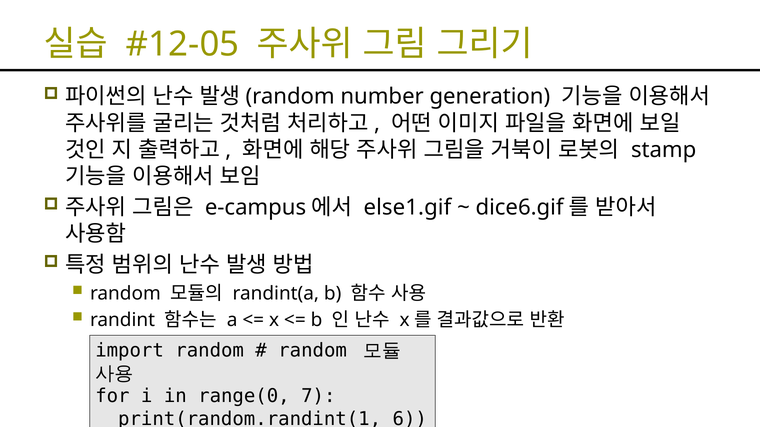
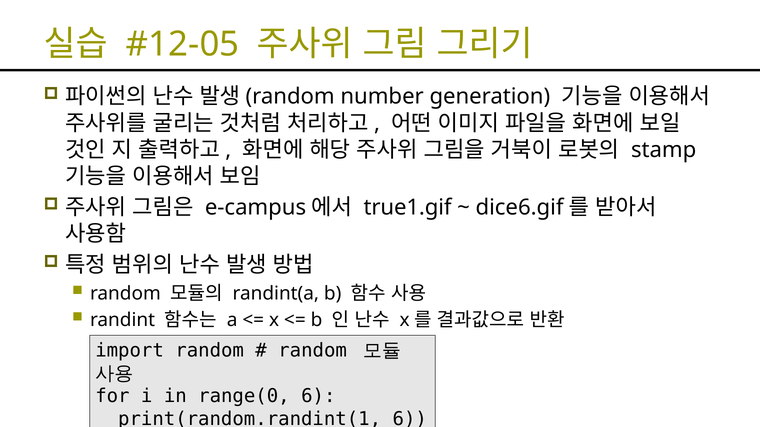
else1.gif: else1.gif -> true1.gif (408, 208)
range(0 7: 7 -> 6 (318, 397)
